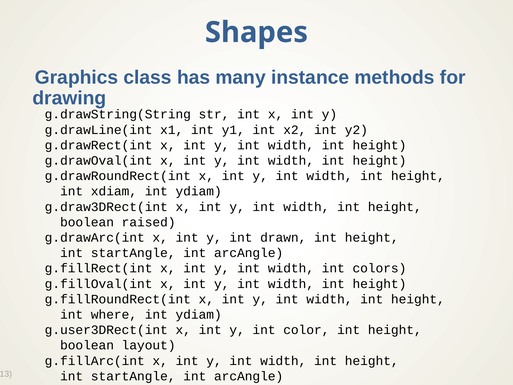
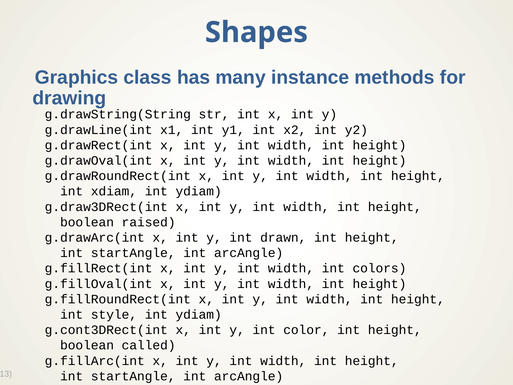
where: where -> style (114, 314)
g.user3DRect(int: g.user3DRect(int -> g.cont3DRect(int (106, 330)
layout: layout -> called (149, 345)
